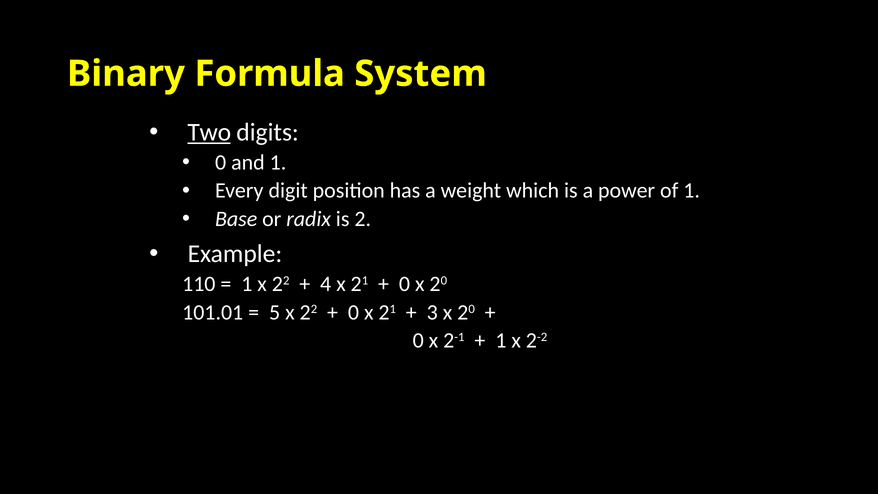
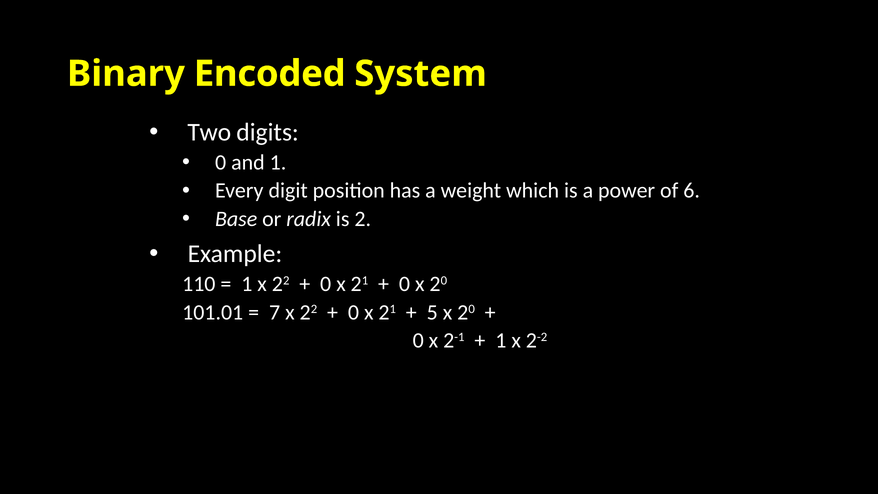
Formula: Formula -> Encoded (270, 74)
Two underline: present -> none (209, 132)
of 1: 1 -> 6 (692, 191)
4: 4 -> 0 (326, 284)
5: 5 -> 7 (275, 312)
3: 3 -> 5 (432, 312)
